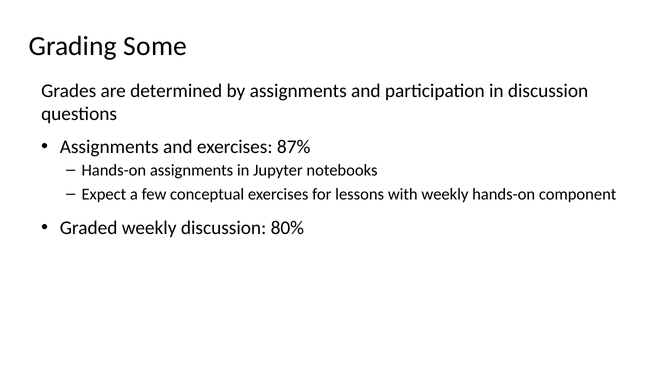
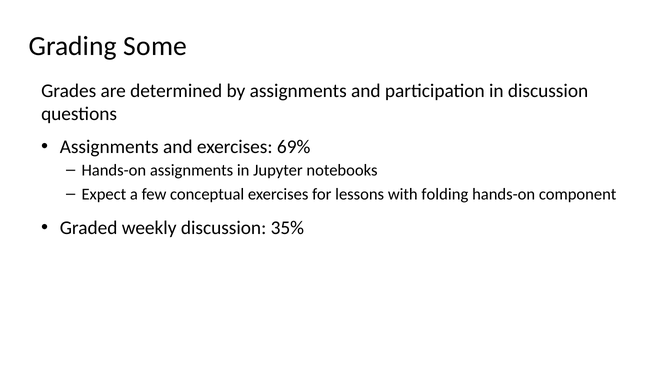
87%: 87% -> 69% (294, 147)
with weekly: weekly -> folding (445, 194)
80%: 80% -> 35% (287, 228)
